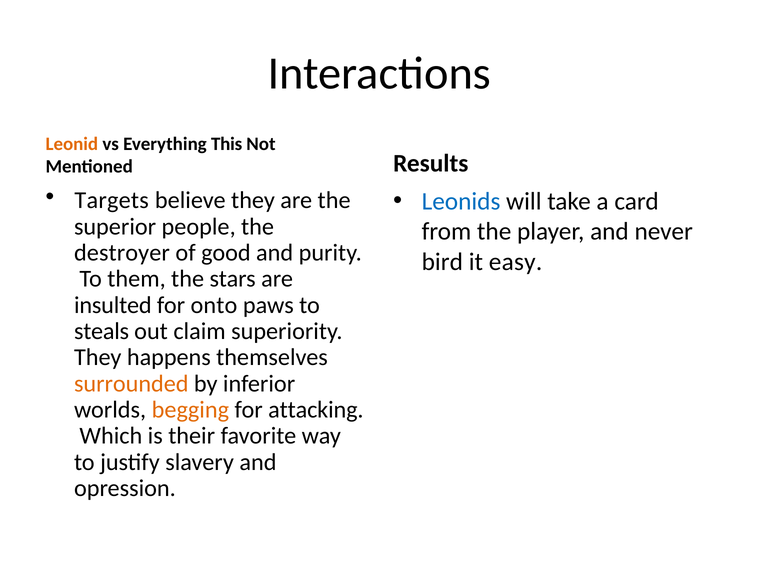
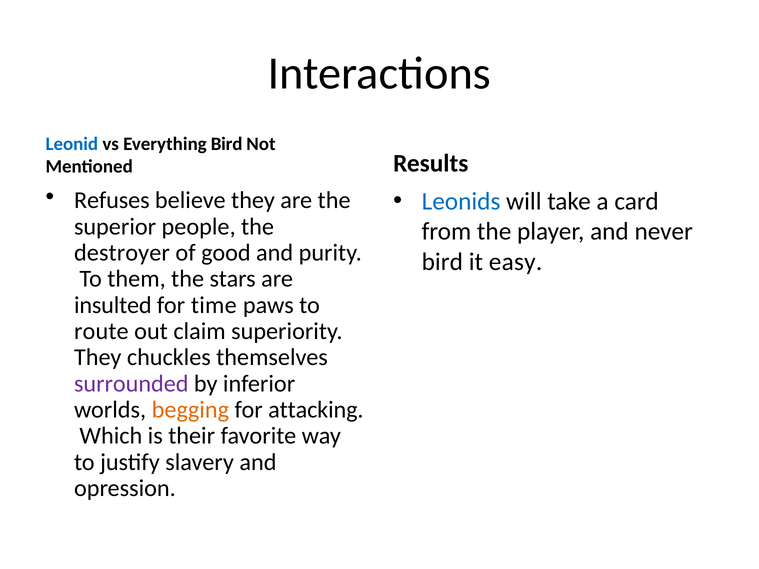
Leonid colour: orange -> blue (72, 144)
Everything This: This -> Bird (227, 144)
Targets: Targets -> Refuses (112, 201)
onto: onto -> time (214, 305)
steals: steals -> route (101, 331)
happens: happens -> chuckles (169, 358)
surrounded colour: orange -> purple (131, 384)
